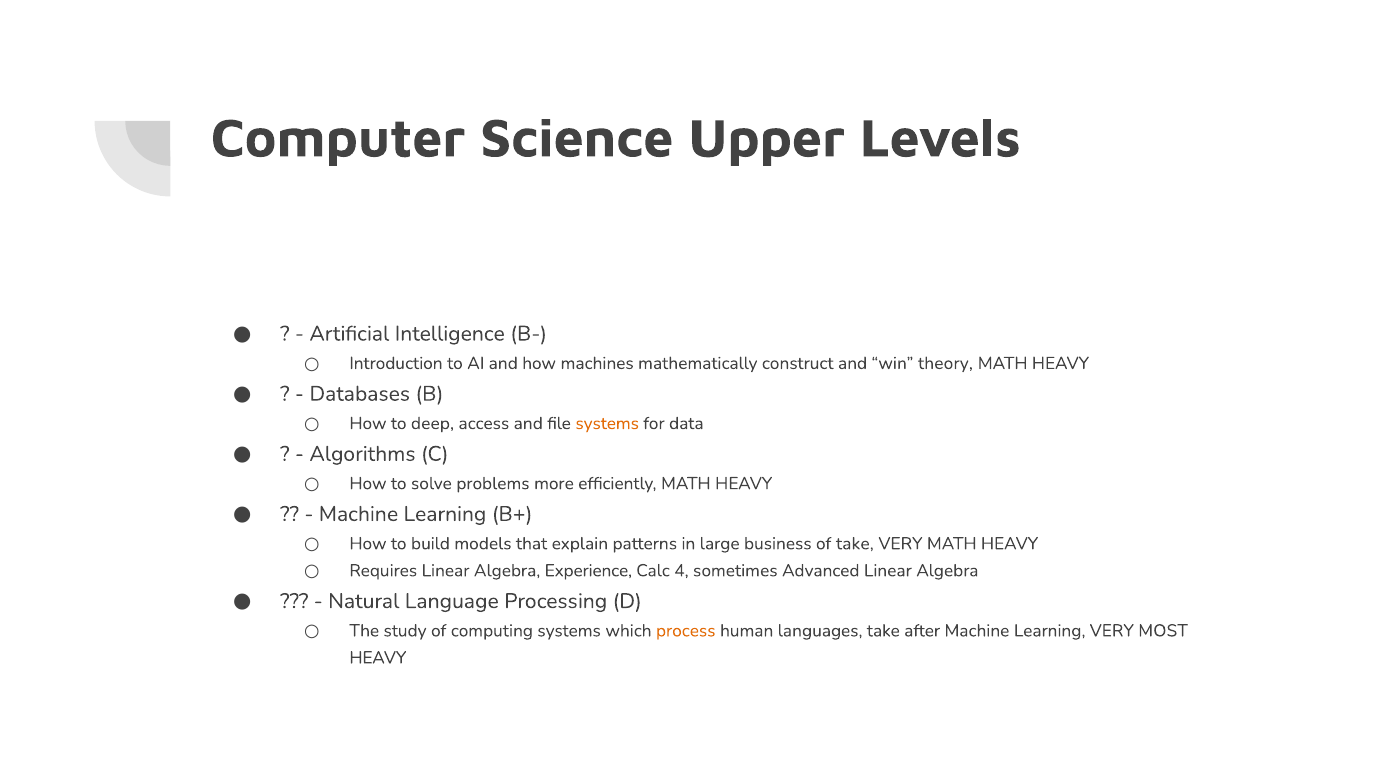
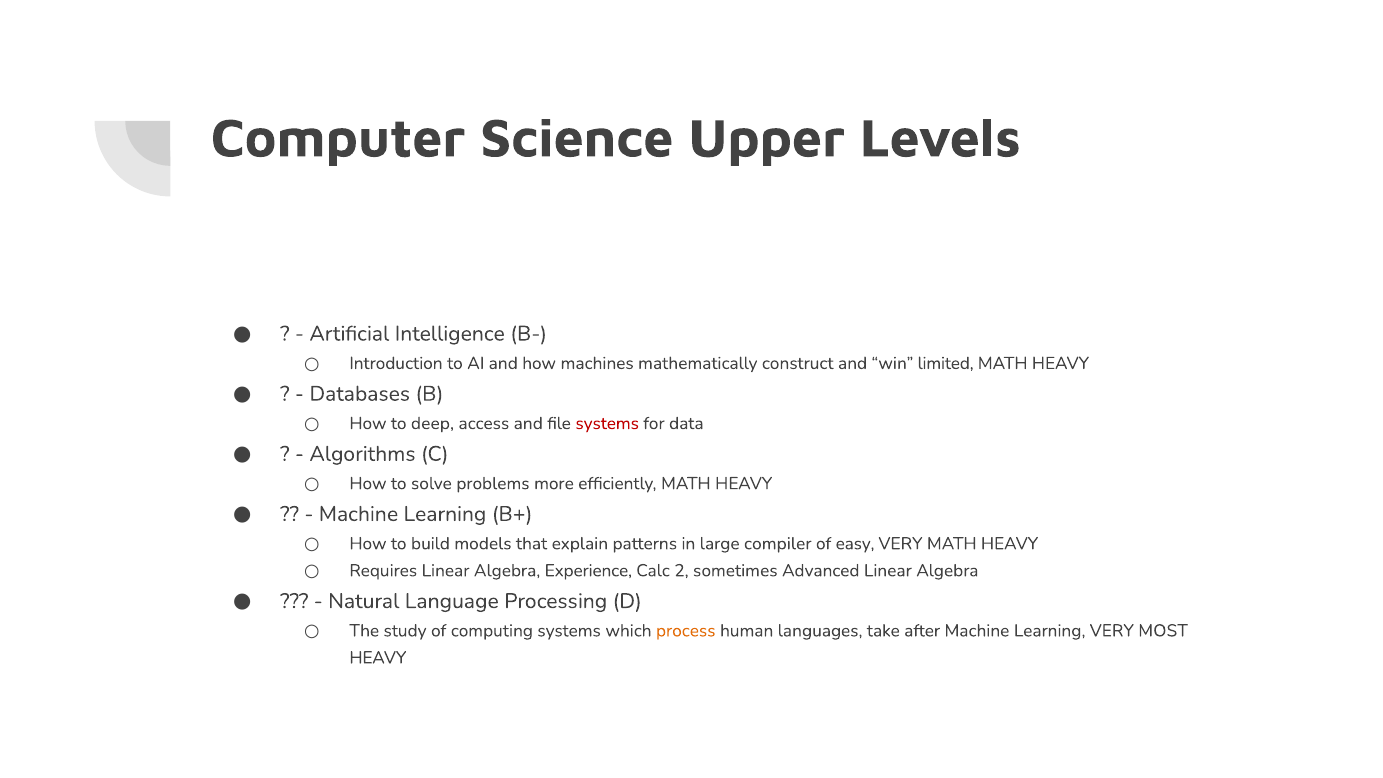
theory: theory -> limited (946, 363)
systems colour: orange -> red (607, 423)
business: business -> compiler (778, 544)
of take: take -> easy (855, 544)
4: 4 -> 2 (681, 571)
